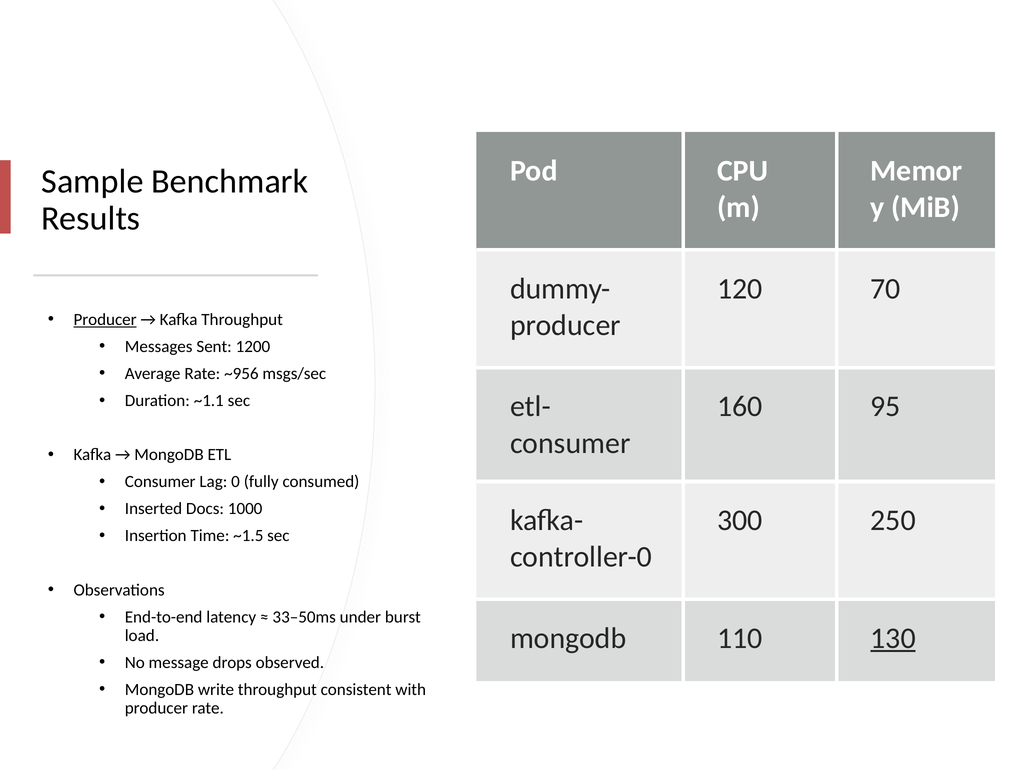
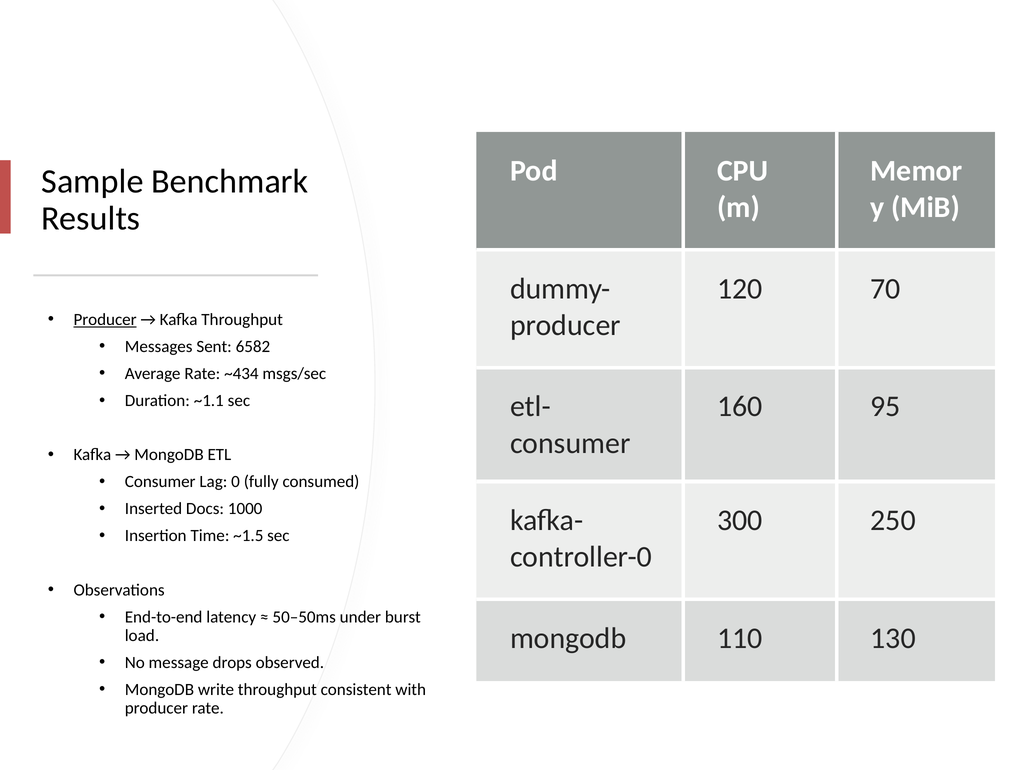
1200: 1200 -> 6582 (253, 346)
~956: ~956 -> ~434 (241, 373)
33–50ms: 33–50ms -> 50–50ms (304, 617)
130 underline: present -> none (893, 638)
